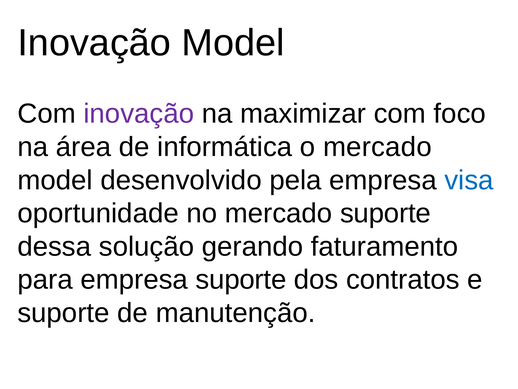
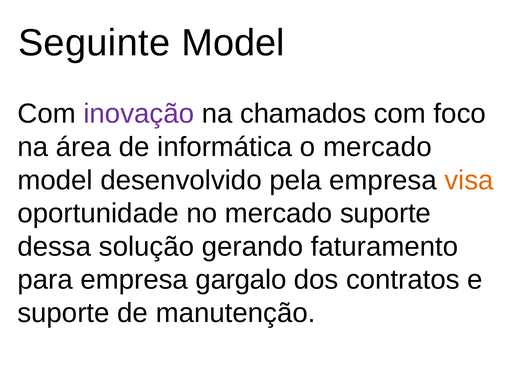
Inovação: Inovação -> Seguinte (94, 43)
maximizar: maximizar -> chamados (303, 114)
visa colour: blue -> orange (469, 180)
empresa suporte: suporte -> gargalo (241, 279)
